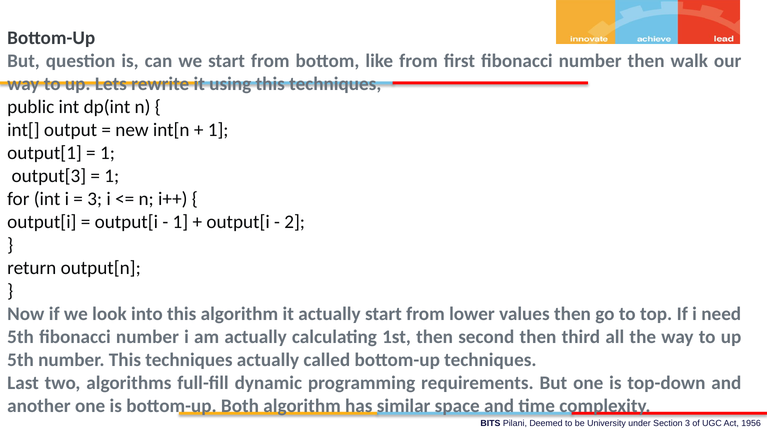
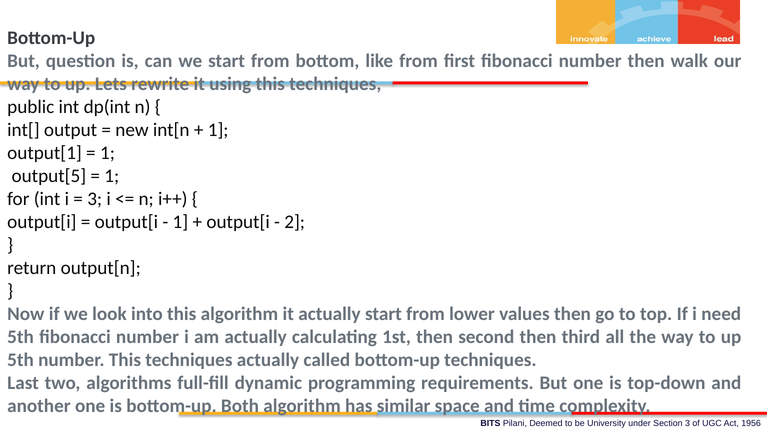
output[3: output[3 -> output[5 (49, 176)
